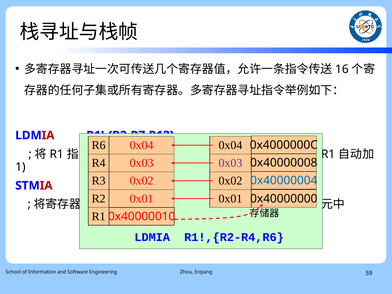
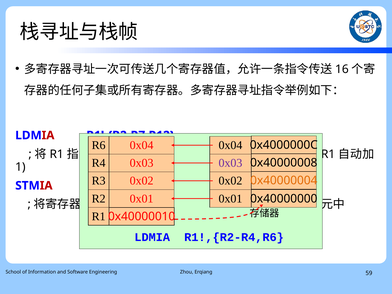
0x40000004 colour: blue -> orange (284, 180)
